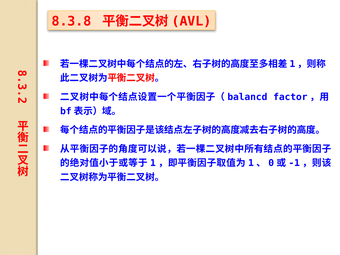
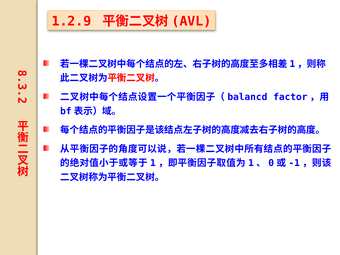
8.3.8: 8.3.8 -> 1.2.9 (71, 21)
